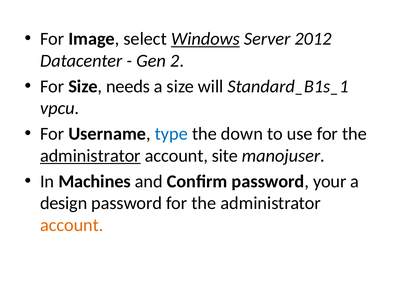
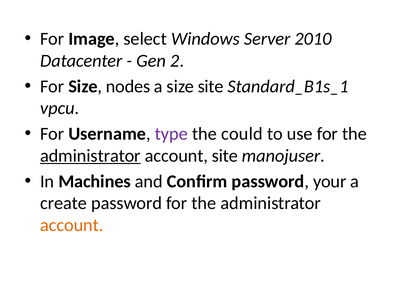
Windows underline: present -> none (205, 39)
2012: 2012 -> 2010 (313, 39)
needs: needs -> nodes (128, 86)
size will: will -> site (211, 86)
type colour: blue -> purple (171, 134)
down: down -> could (242, 134)
design: design -> create (64, 203)
